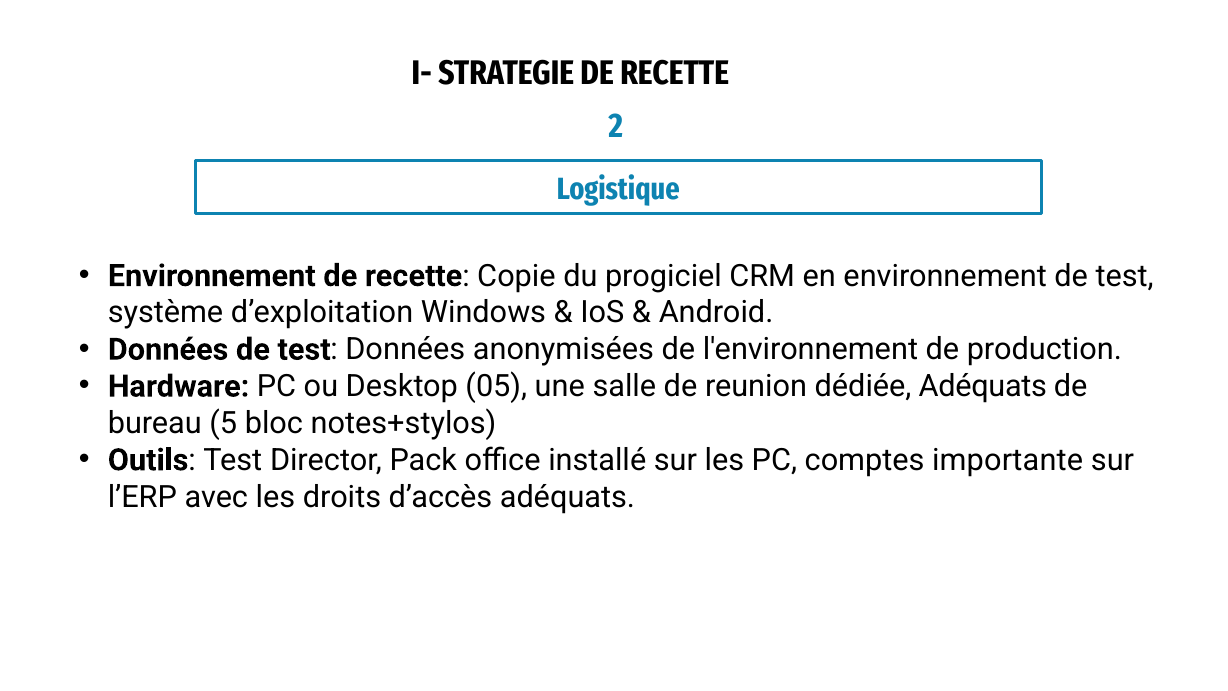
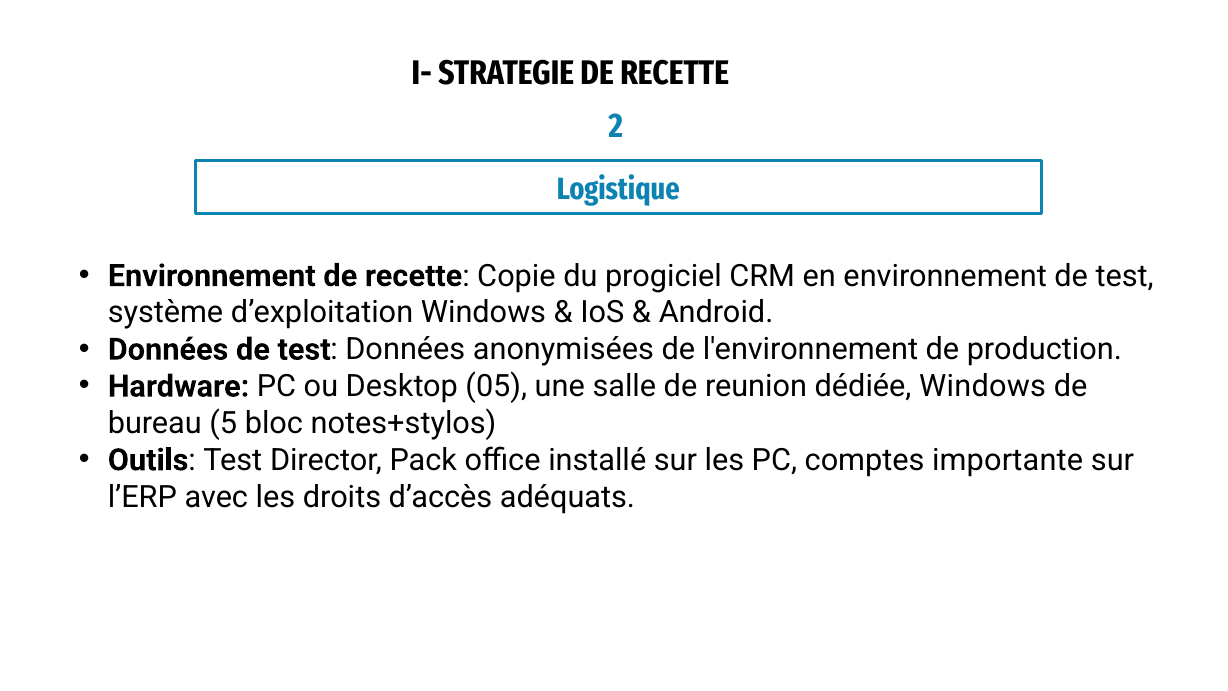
dédiée Adéquats: Adéquats -> Windows (983, 386)
